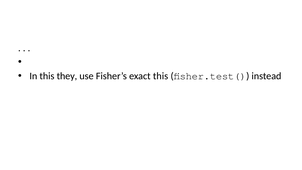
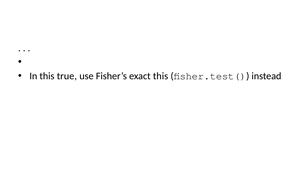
they: they -> true (67, 76)
